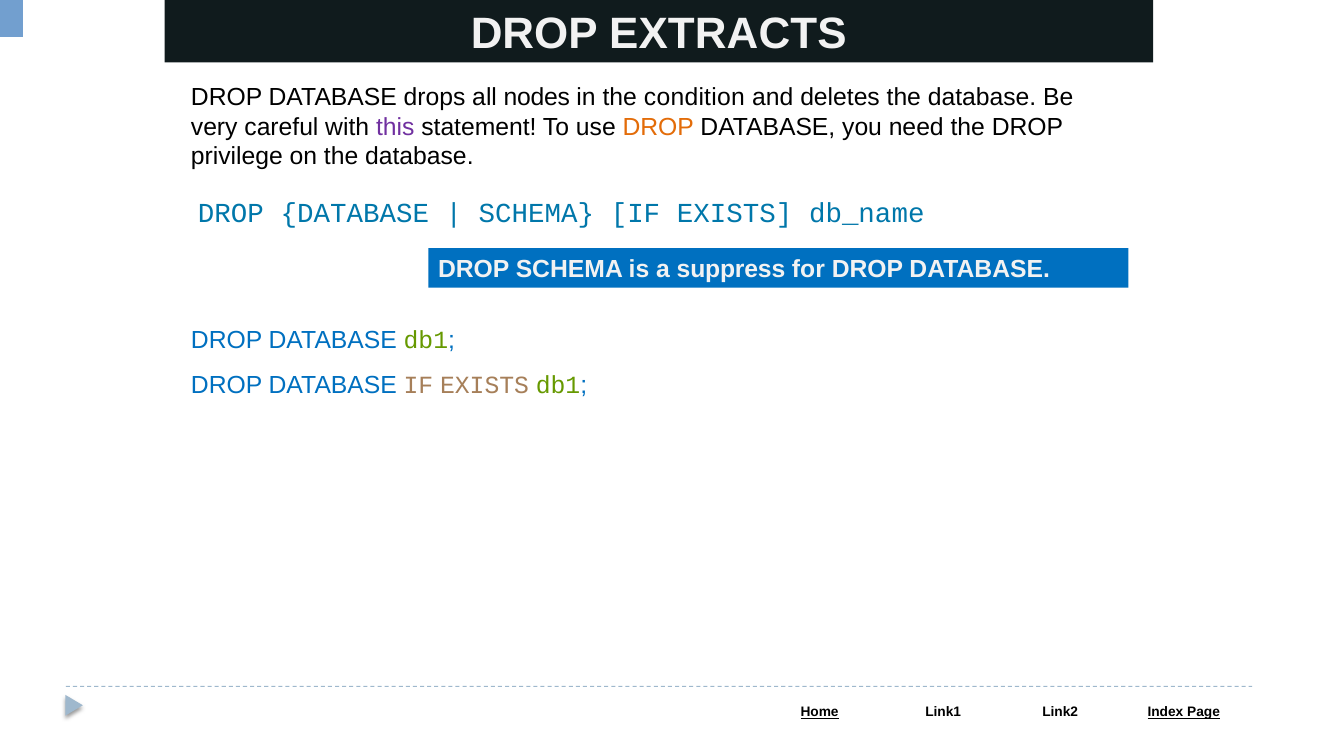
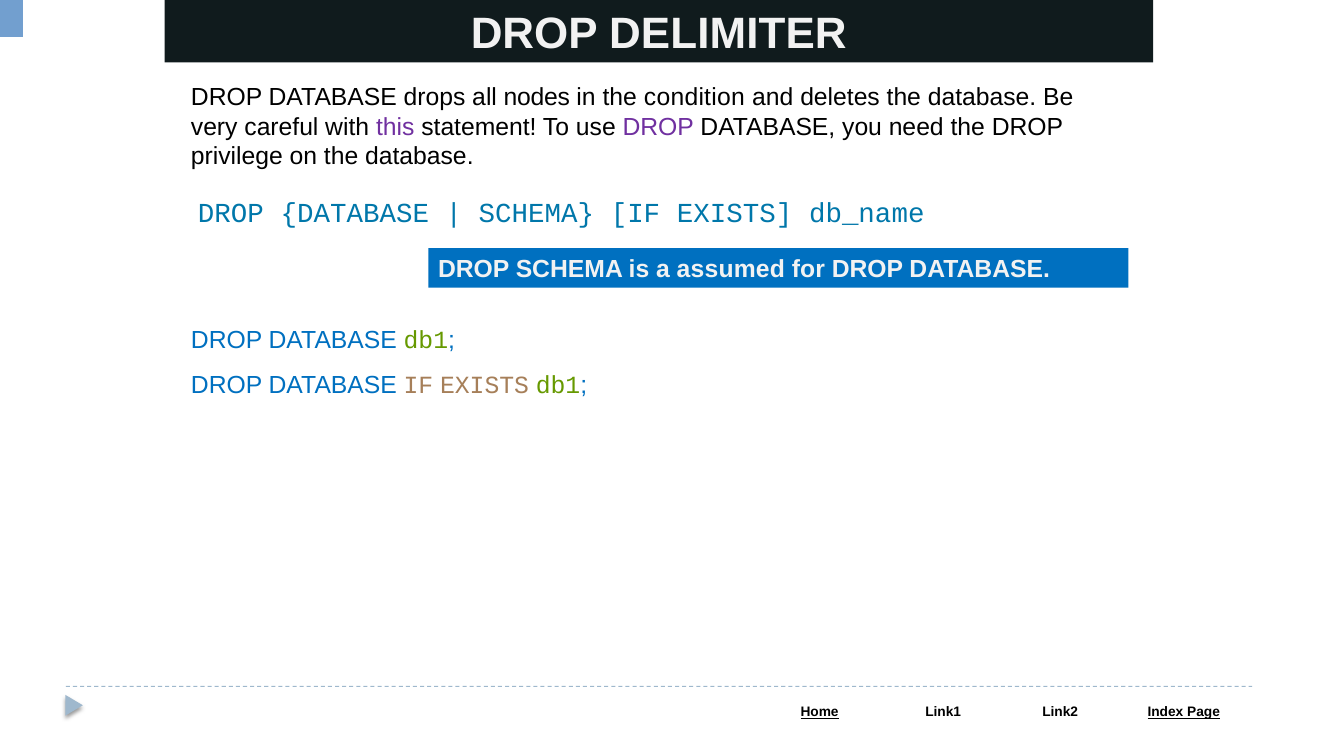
EXTRACTS: EXTRACTS -> DELIMITER (728, 34)
DROP colour: orange -> purple (658, 127)
suppress: suppress -> assumed (731, 270)
